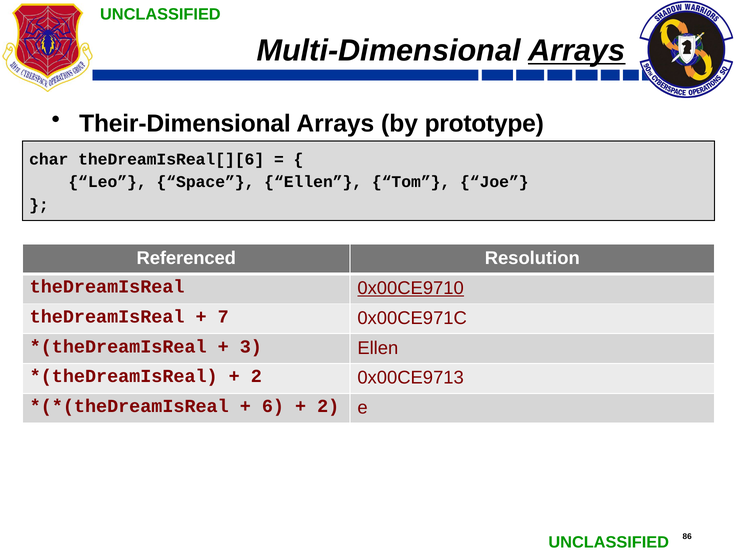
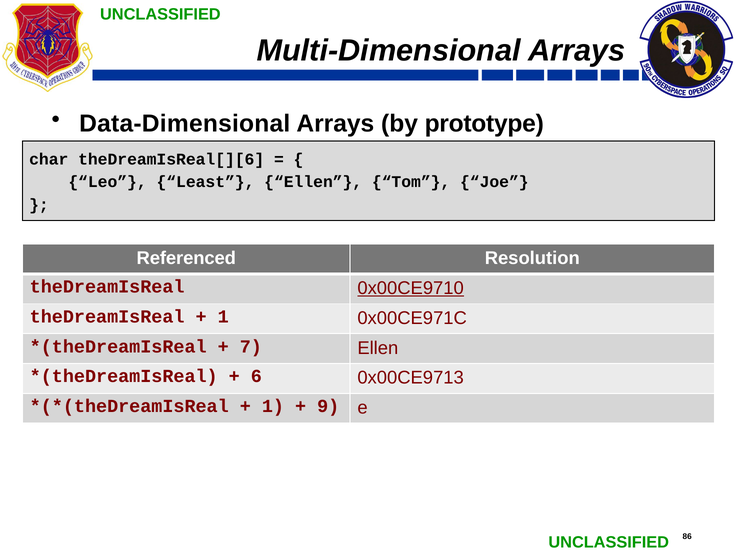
Arrays underline: present -> none (577, 51)
Their-Dimensional: Their-Dimensional -> Data-Dimensional (185, 124)
Space: Space -> Least (205, 182)
7: 7 -> 1 (223, 317)
3: 3 -> 7 (251, 347)
2: 2 -> 6 (256, 377)
6: 6 -> 1 (273, 407)
2: 2 -> 9 (328, 407)
